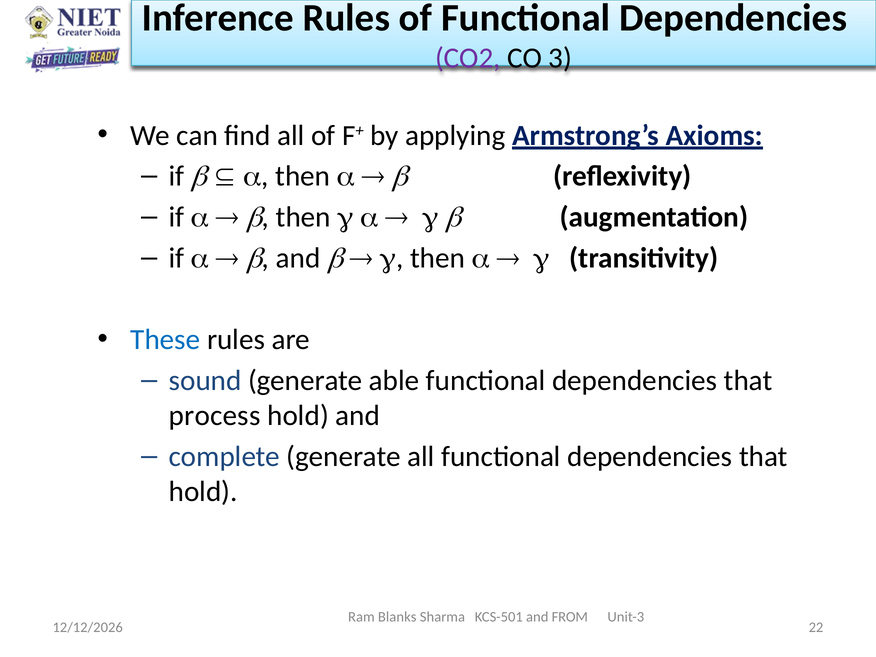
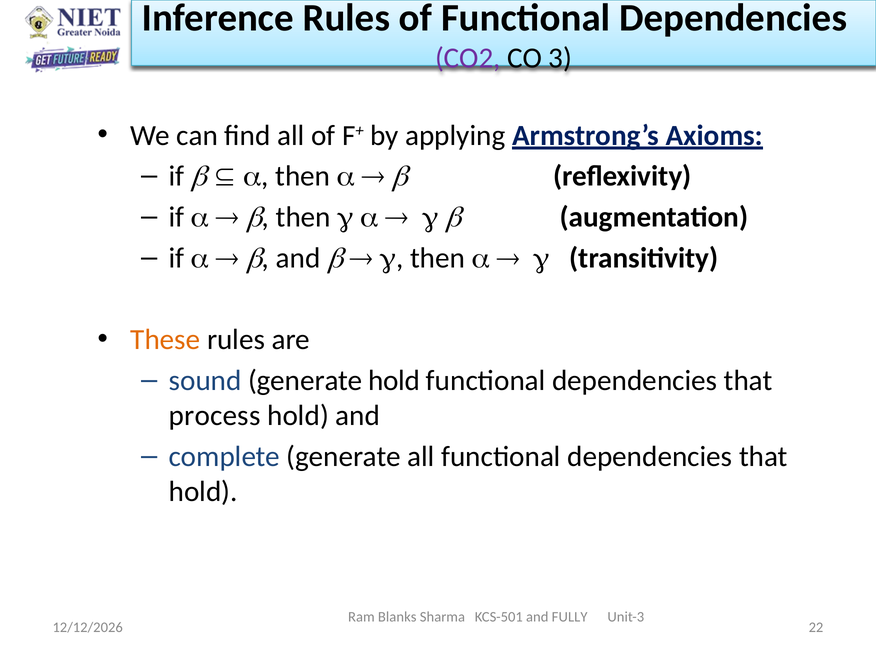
These colour: blue -> orange (165, 340)
generate able: able -> hold (394, 381)
FROM: FROM -> FULLY (570, 617)
